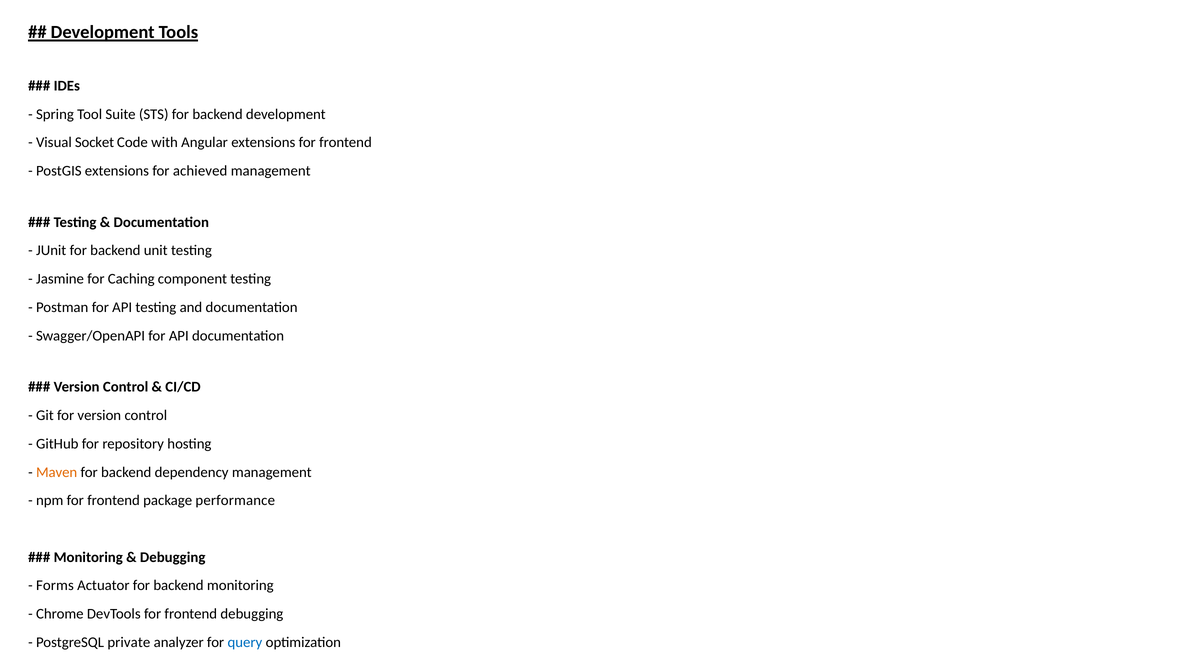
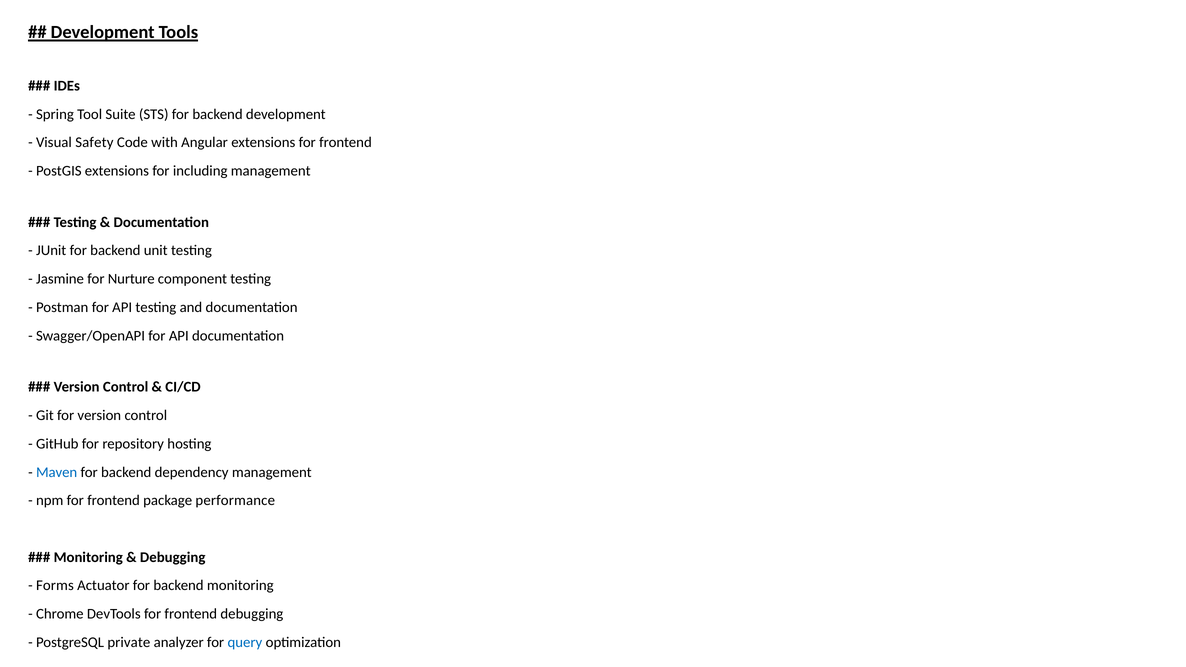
Socket: Socket -> Safety (94, 143)
achieved: achieved -> including (200, 171)
Caching: Caching -> Nurture (131, 279)
Maven colour: orange -> blue (57, 472)
